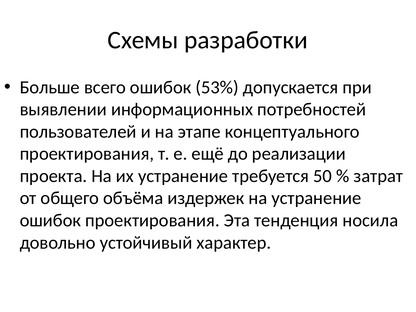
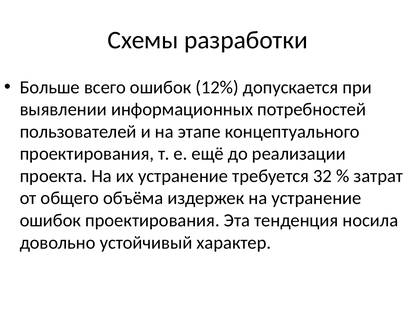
53%: 53% -> 12% (217, 87)
50: 50 -> 32 (323, 176)
